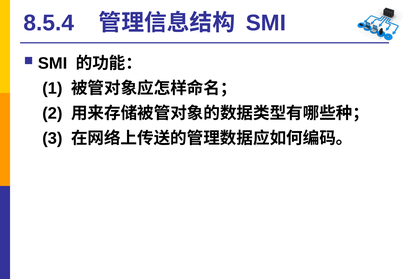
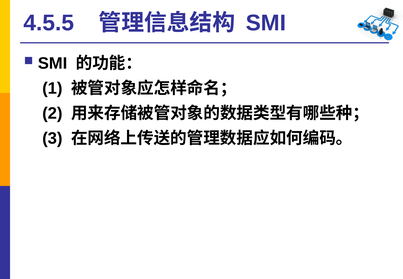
8.5.4: 8.5.4 -> 4.5.5 (49, 23)
